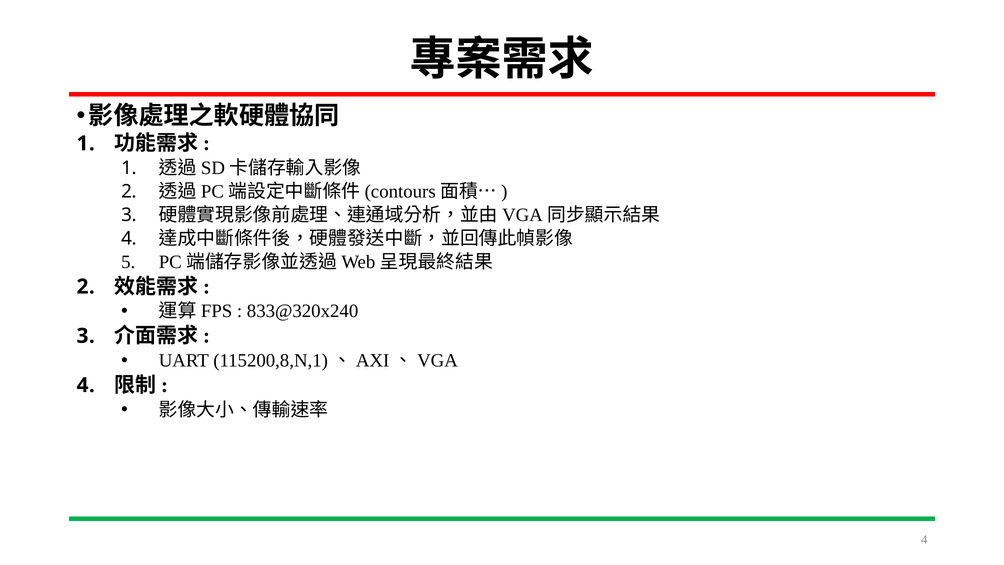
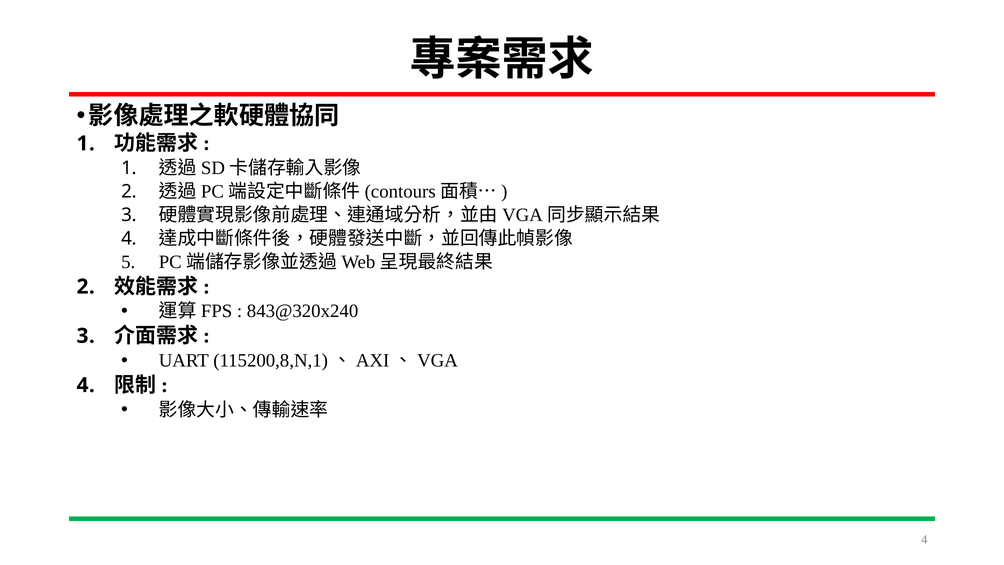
833@320x240: 833@320x240 -> 843@320x240 (303, 311)
